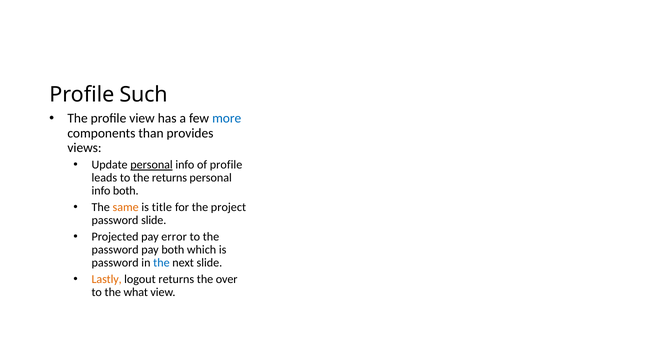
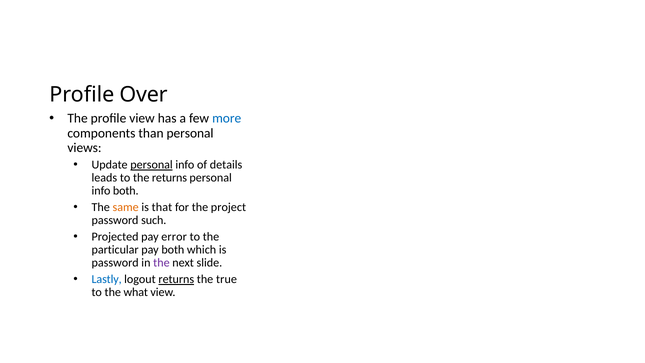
Such: Such -> Over (144, 95)
than provides: provides -> personal (190, 133)
of profile: profile -> details (226, 165)
title: title -> that (162, 207)
password slide: slide -> such (154, 220)
password: password -> particular (115, 250)
the colour: blue -> purple (161, 263)
Lastly colour: orange -> blue (107, 279)
returns underline: none -> present (176, 279)
over: over -> true (227, 279)
